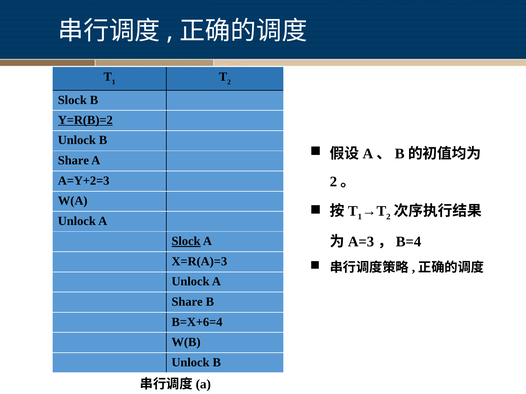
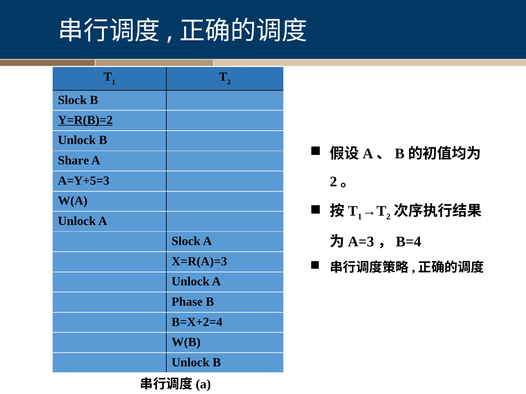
A=Y+2=3: A=Y+2=3 -> A=Y+5=3 (84, 181)
Slock underline: present -> none (186, 241)
Share: Share -> Phase (187, 302)
B=X+6=4: B=X+6=4 -> B=X+2=4 (197, 322)
